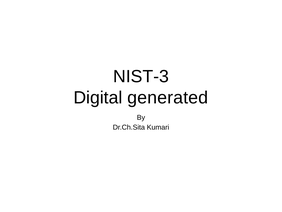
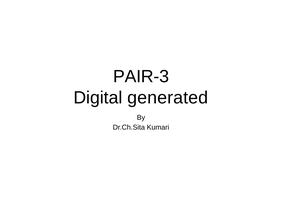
NIST-3: NIST-3 -> PAIR-3 (141, 76)
